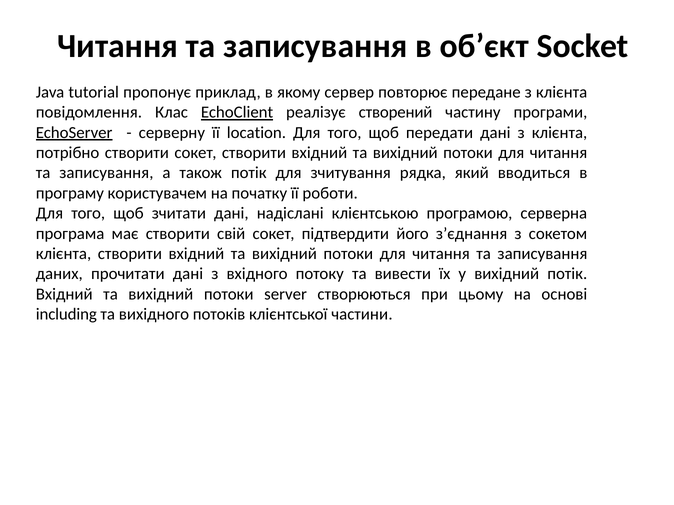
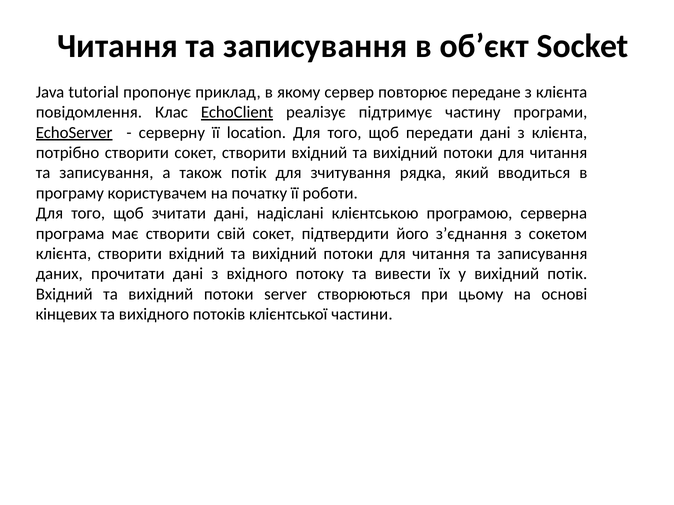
створений: створений -> підтримує (395, 112)
including: including -> кінцевих (66, 315)
